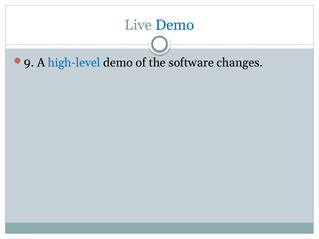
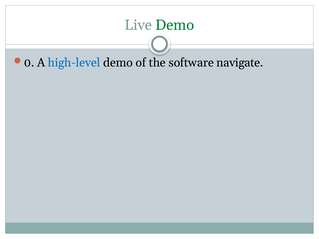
Demo colour: blue -> green (175, 25)
9: 9 -> 0 (29, 63)
changes: changes -> navigate (240, 63)
